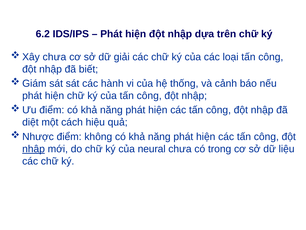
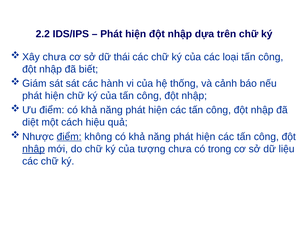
6.2: 6.2 -> 2.2 (43, 34)
giải: giải -> thái (122, 57)
điểm underline: none -> present (69, 136)
neural: neural -> tượng (152, 149)
